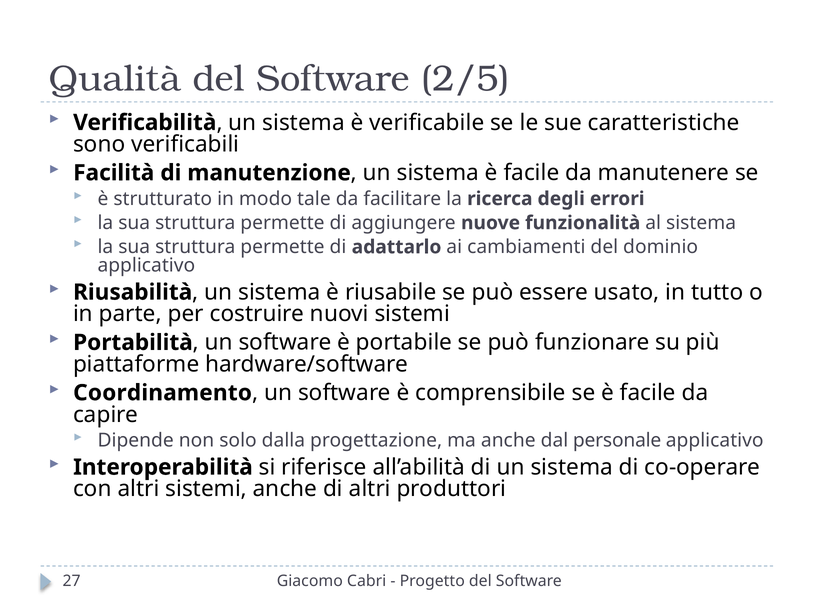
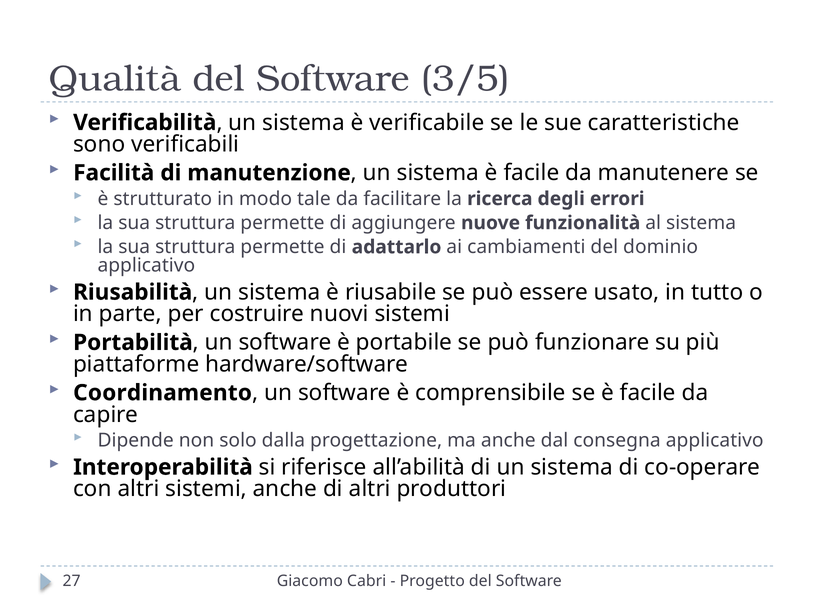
2/5: 2/5 -> 3/5 (466, 79)
personale: personale -> consegna (617, 440)
